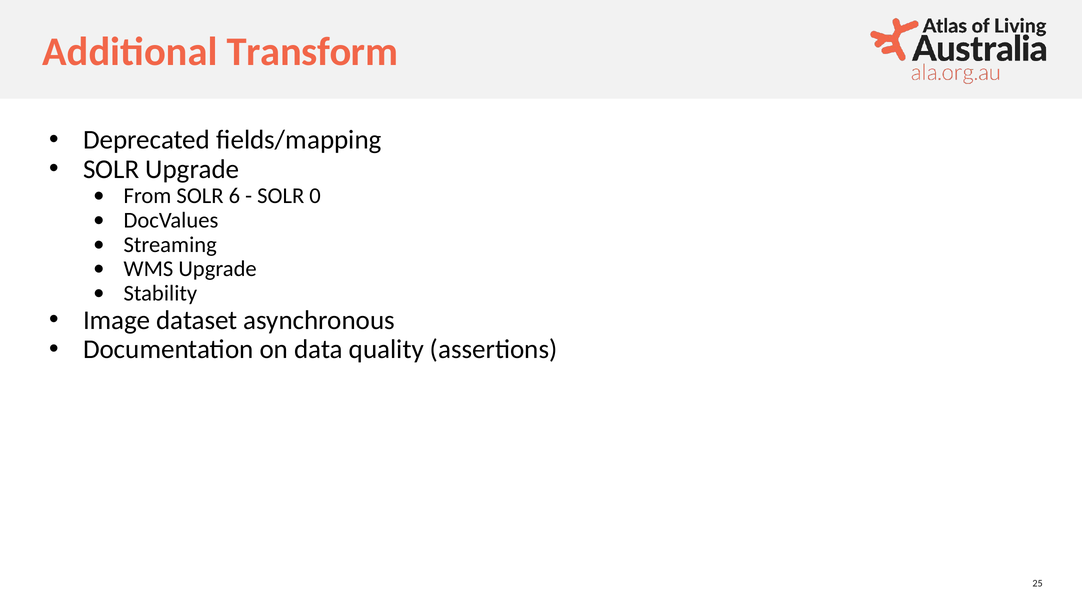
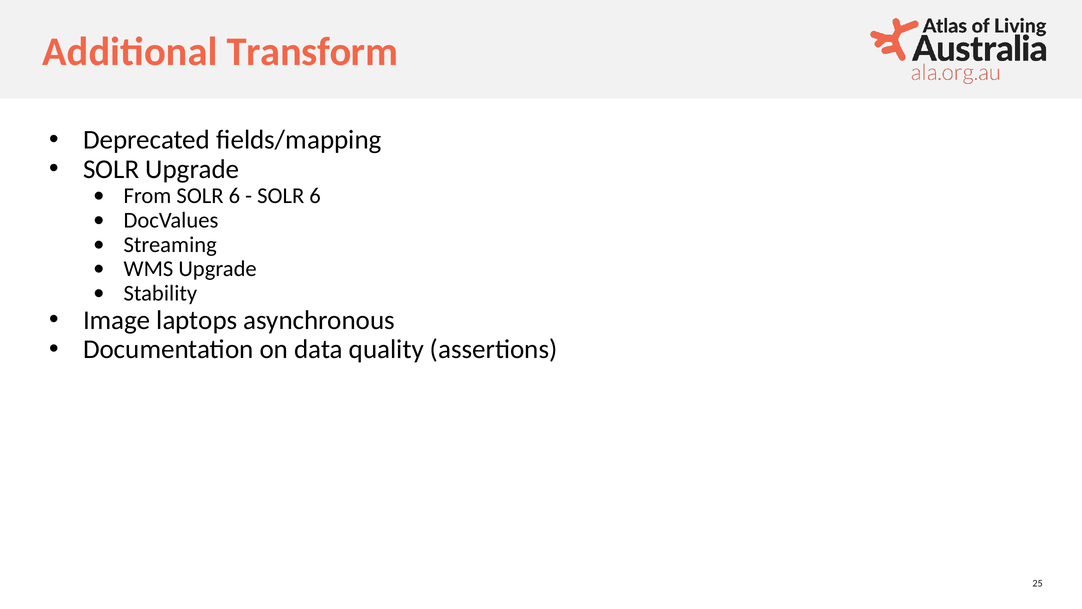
0: 0 -> 6 (315, 196)
dataset: dataset -> laptops (197, 320)
